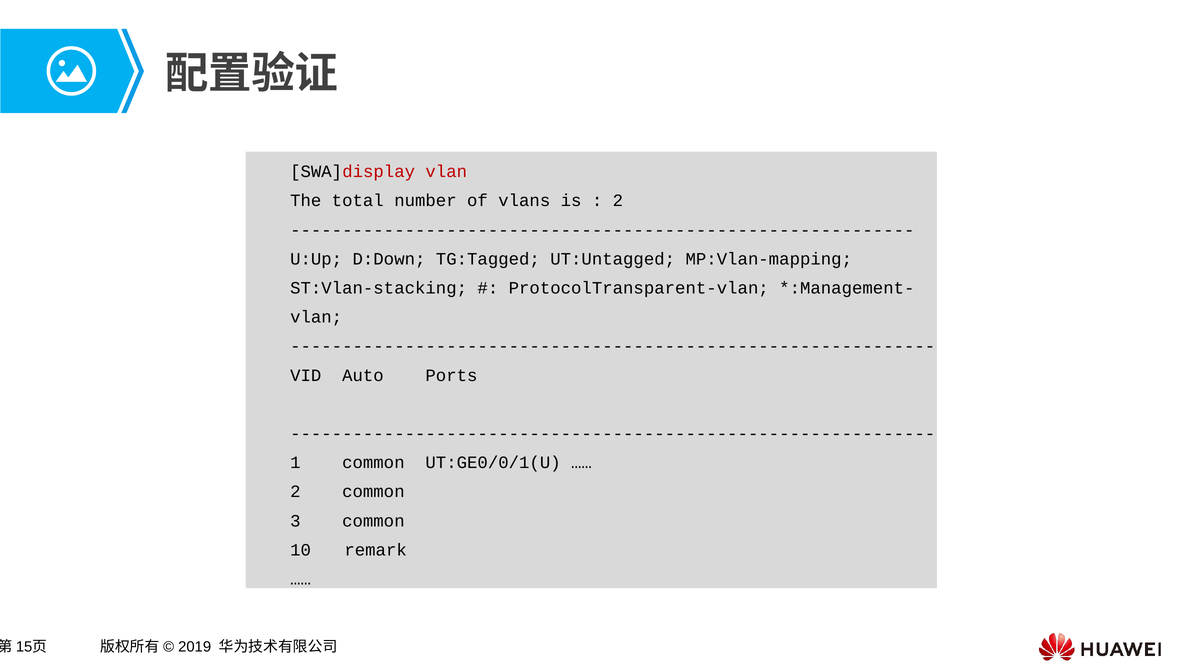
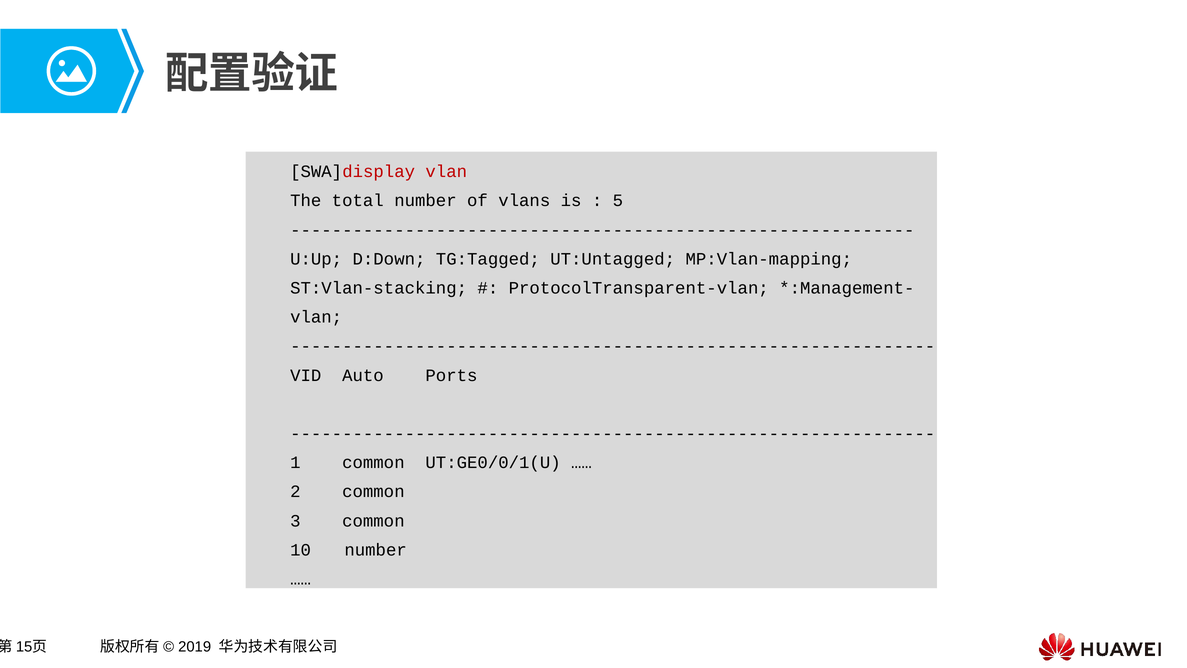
2: 2 -> 5 (618, 201)
remark: remark -> number (376, 550)
